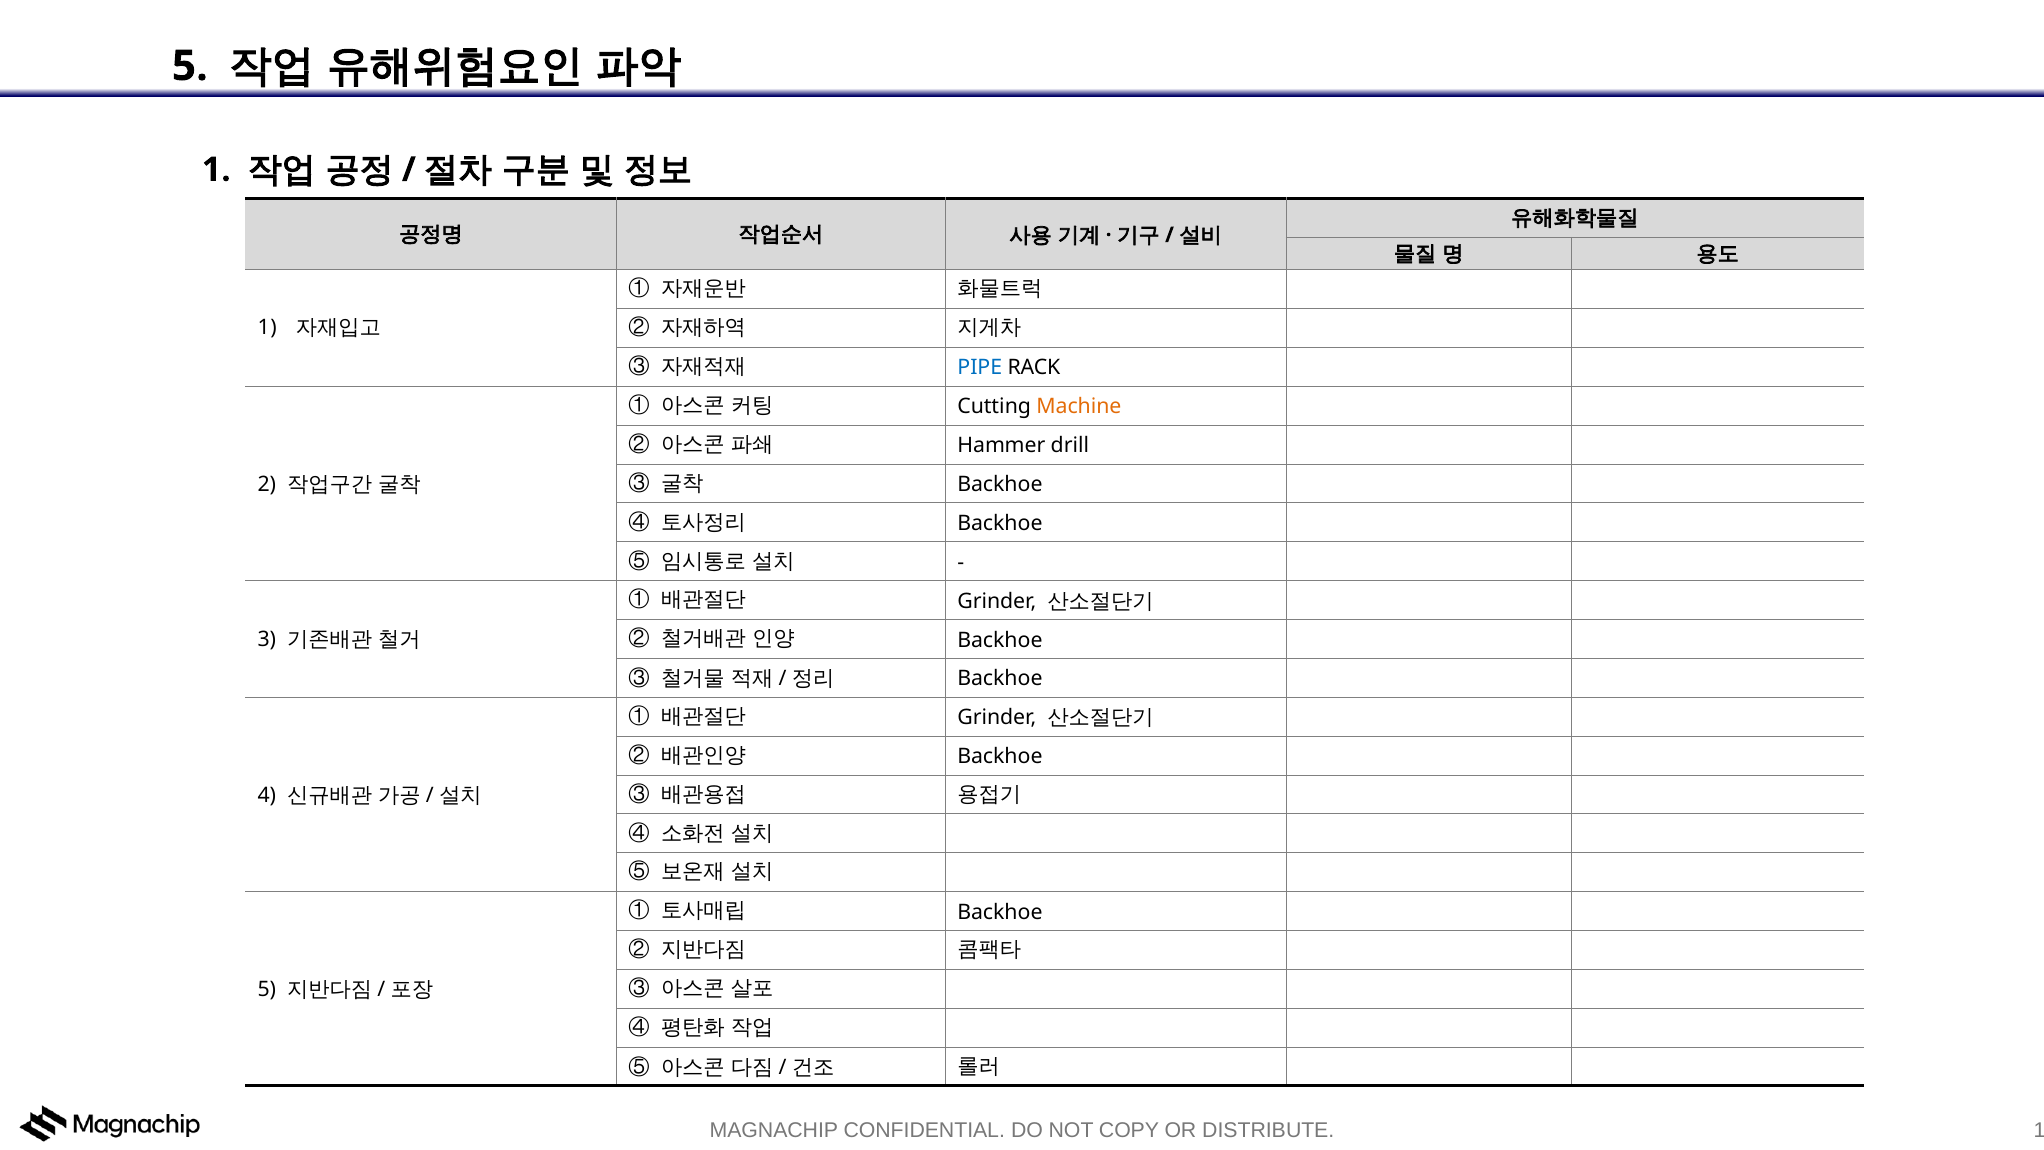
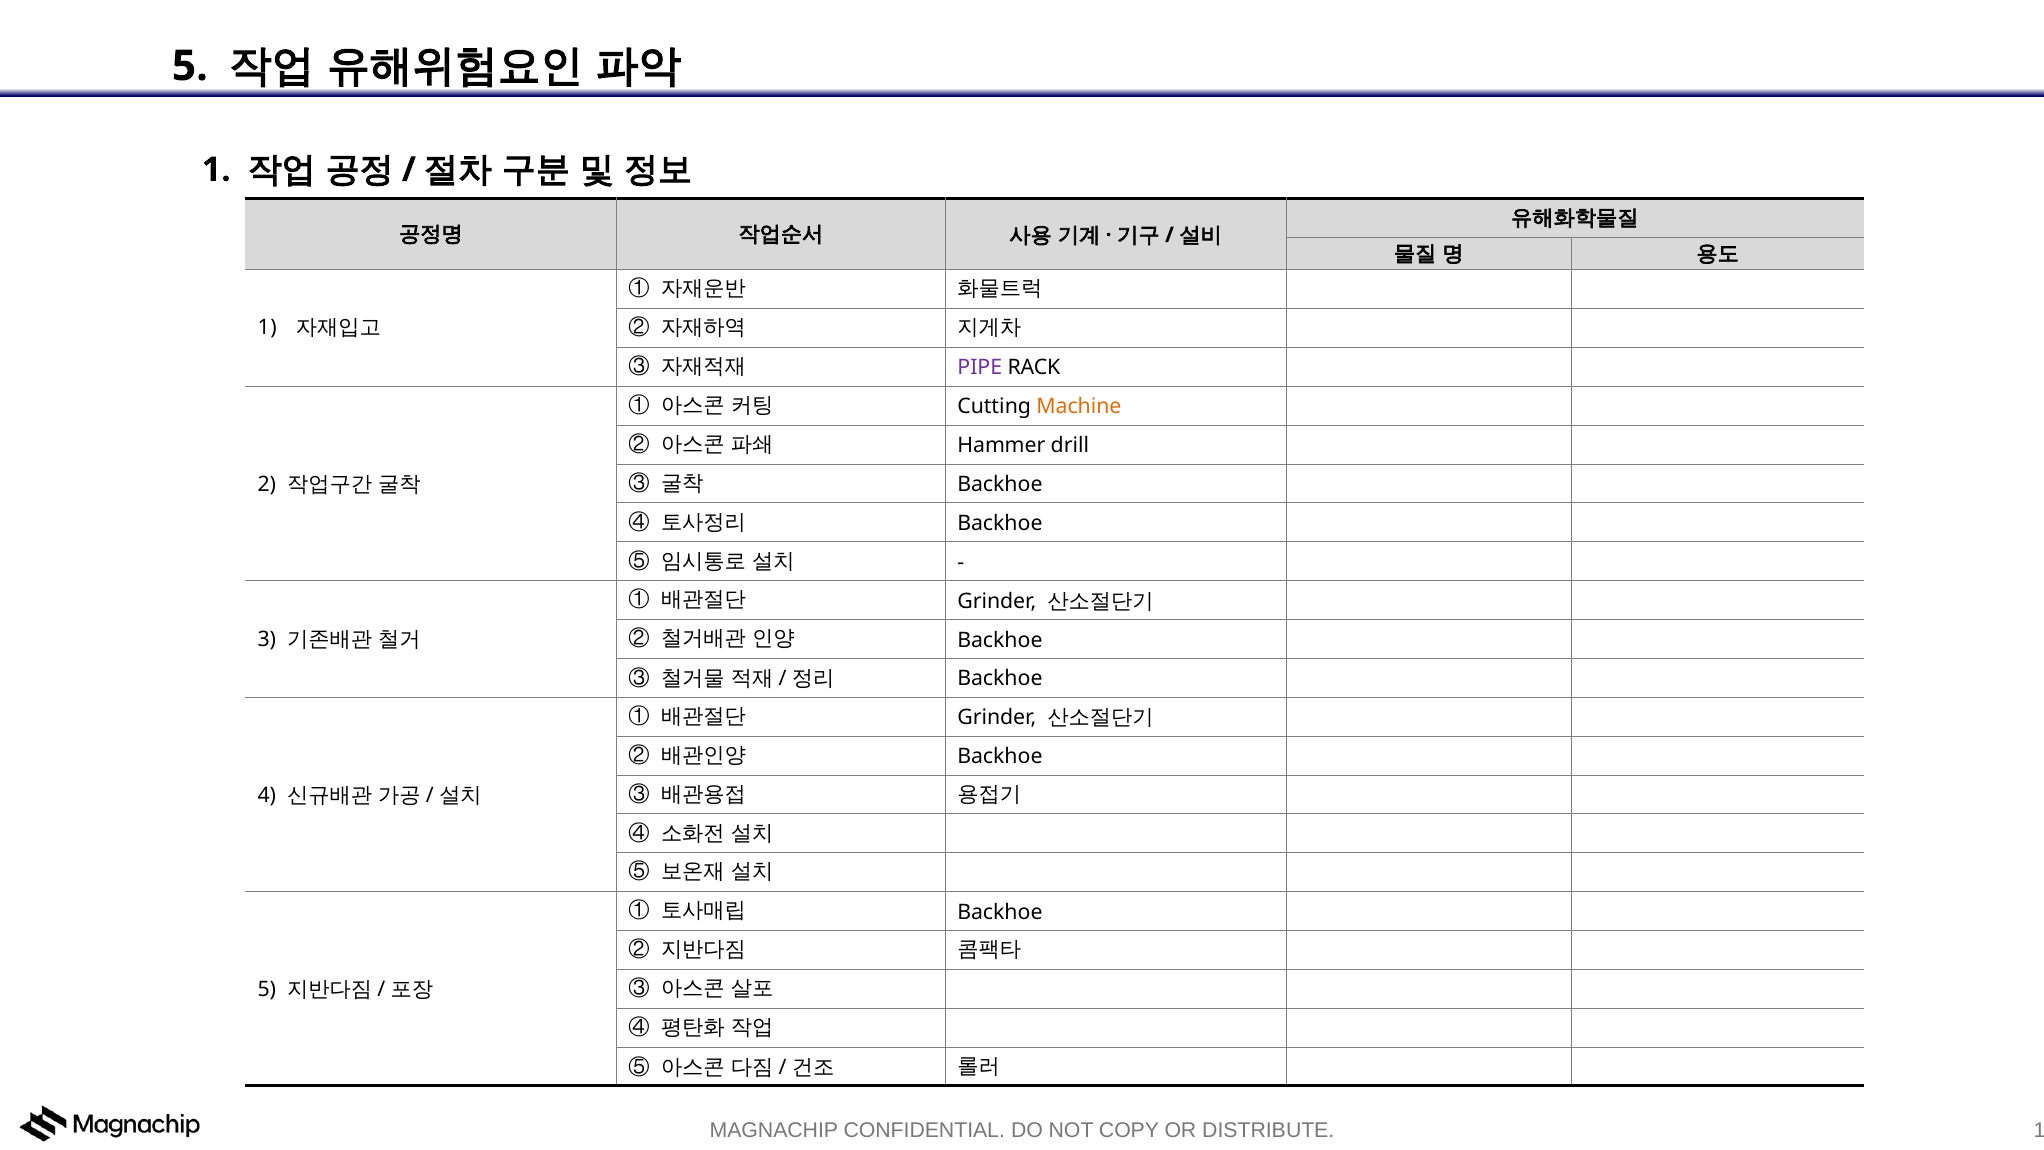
PIPE colour: blue -> purple (980, 368)
